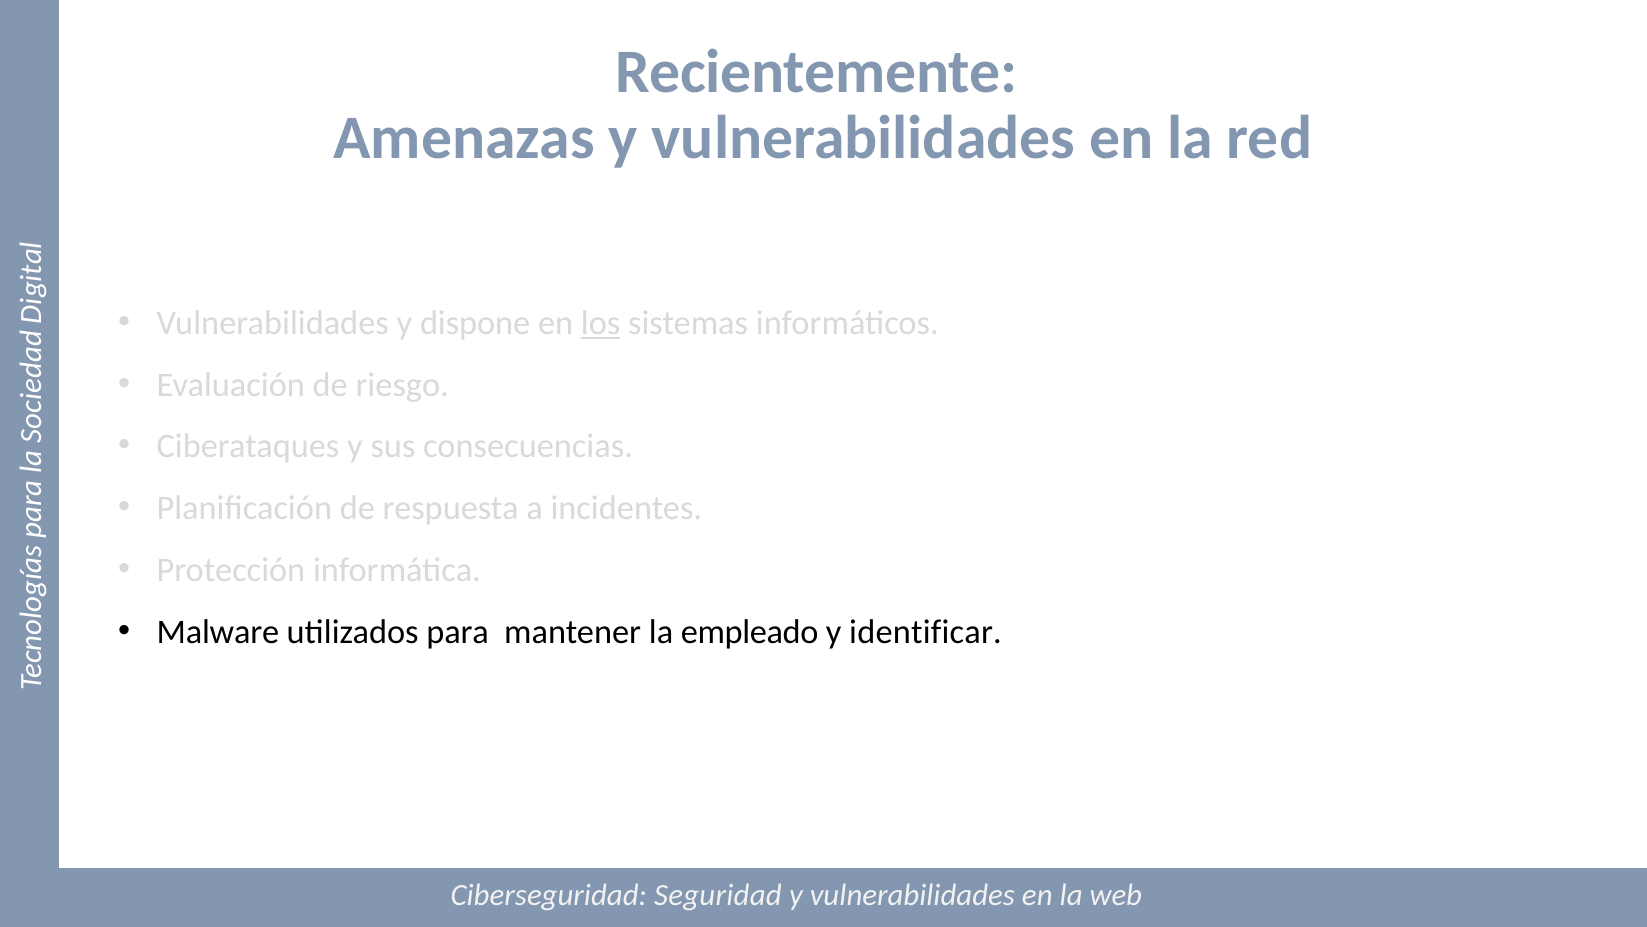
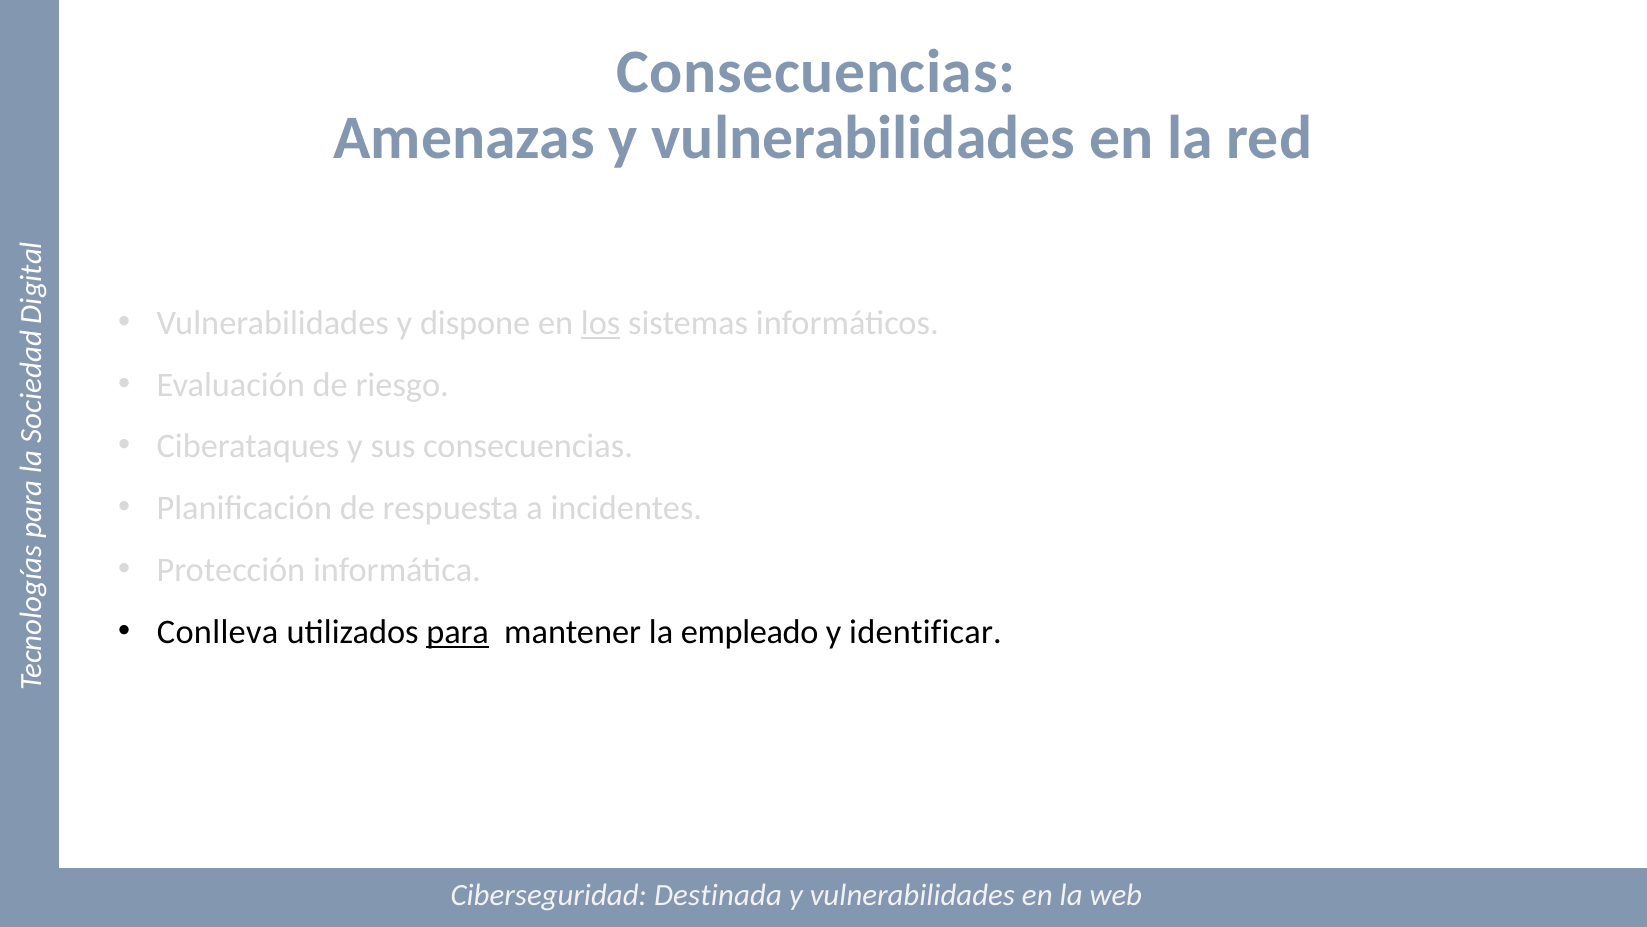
Recientemente: Recientemente -> Consecuencias (816, 72)
Malware: Malware -> Conlleva (218, 632)
para underline: none -> present (458, 632)
Seguridad: Seguridad -> Destinada (718, 895)
